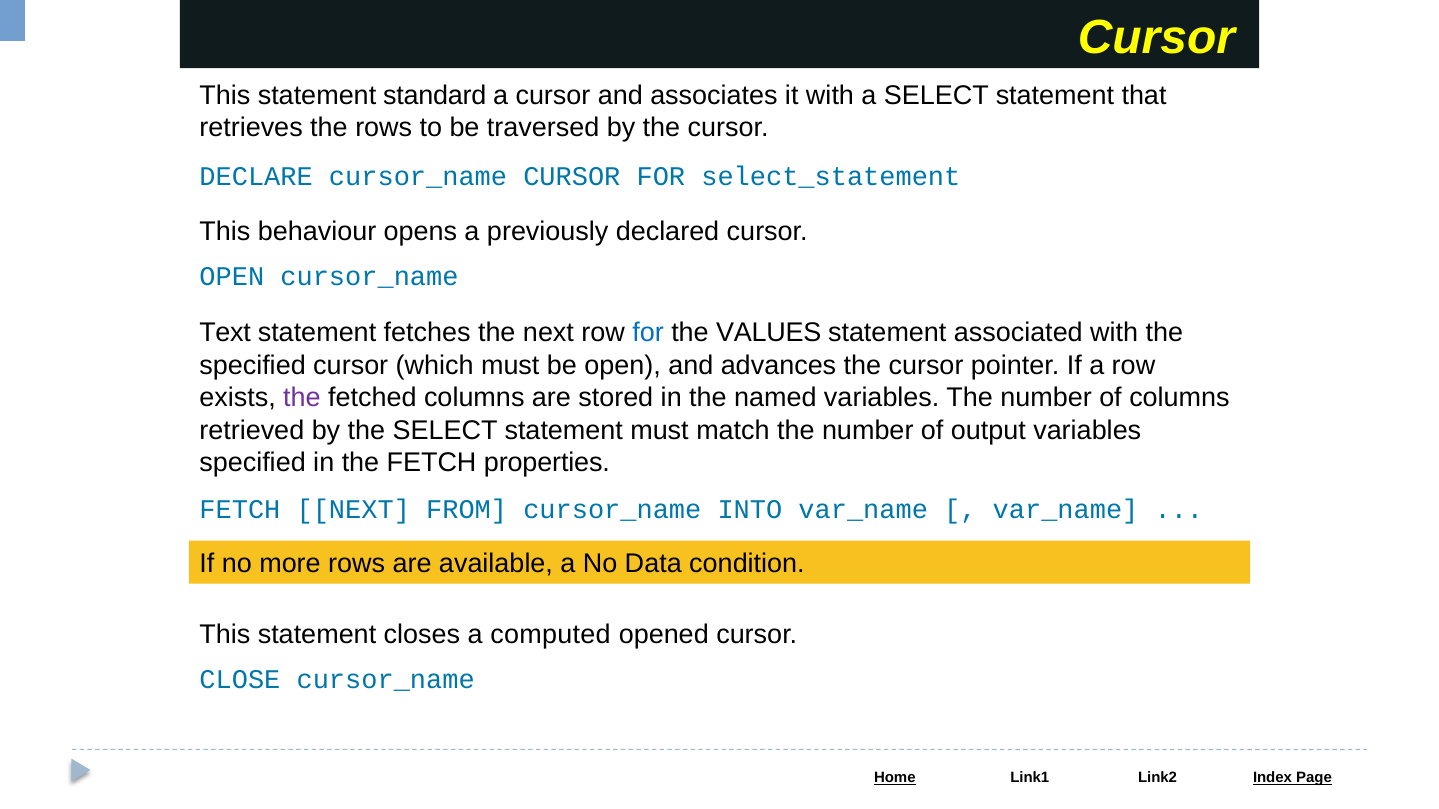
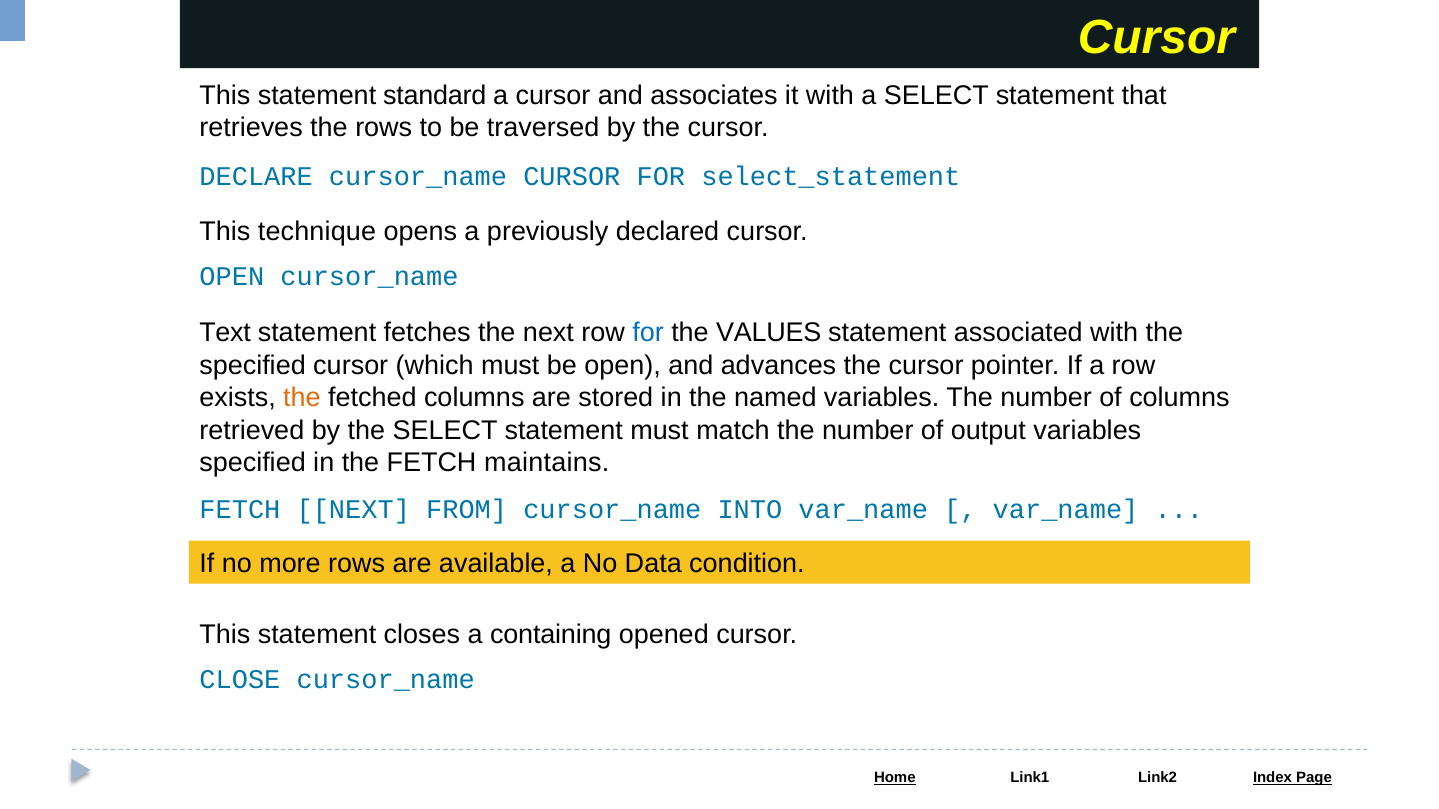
behaviour: behaviour -> technique (317, 232)
the colour: purple -> orange (302, 398)
properties: properties -> maintains (547, 463)
computed: computed -> containing (551, 635)
